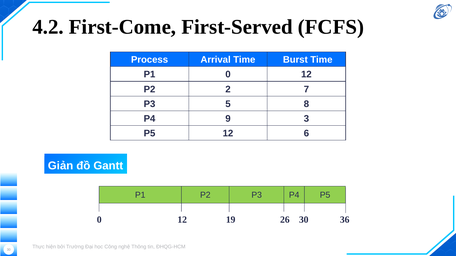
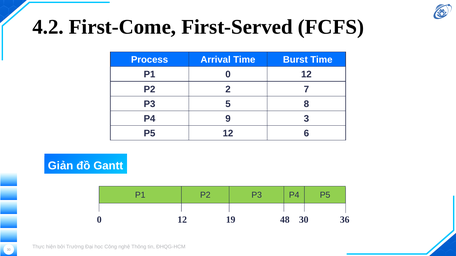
26: 26 -> 48 (285, 220)
